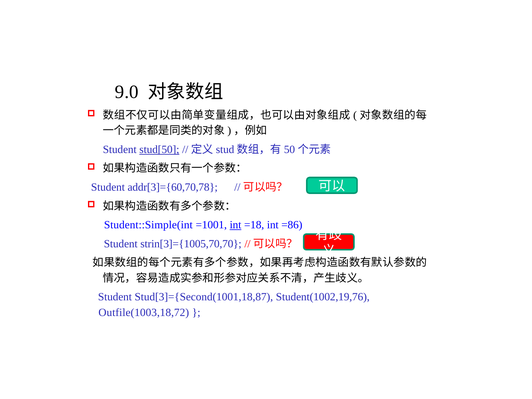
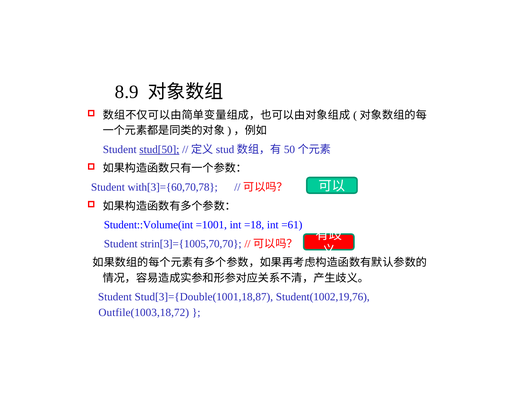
9.0: 9.0 -> 8.9 (127, 92)
addr[3]={60,70,78: addr[3]={60,70,78 -> with[3]={60,70,78 (173, 187)
Student::Simple(int: Student::Simple(int -> Student::Volume(int (148, 225)
int underline: present -> none (236, 225)
=86: =86 -> =61 (292, 225)
Stud[3]={Second(1001,18,87: Stud[3]={Second(1001,18,87 -> Stud[3]={Double(1001,18,87 (204, 297)
